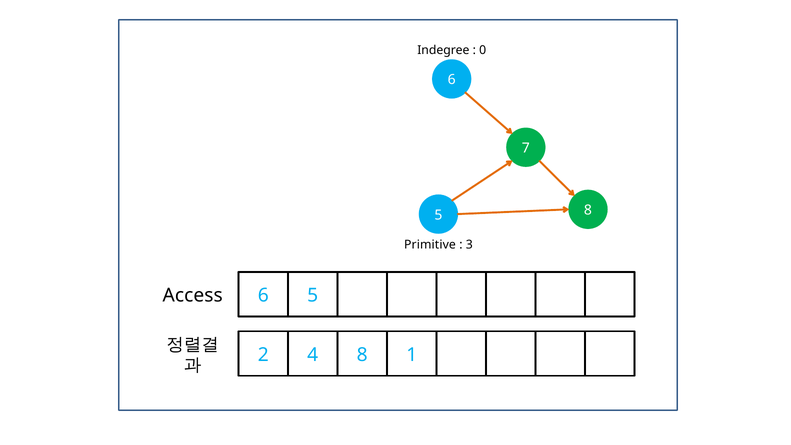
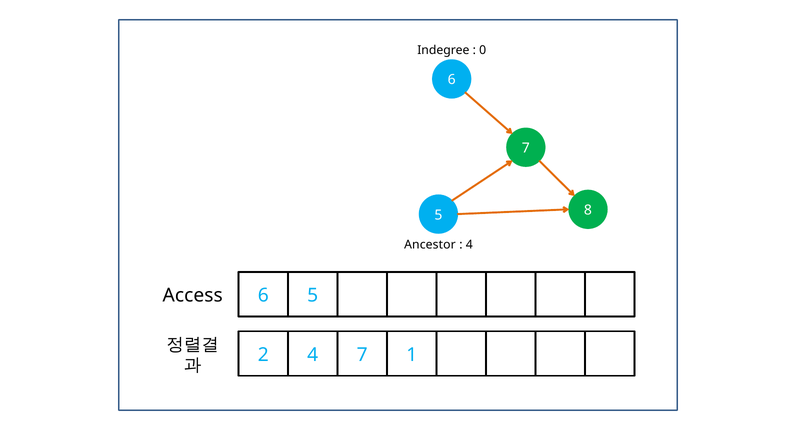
Primitive: Primitive -> Ancestor (430, 245)
3: 3 -> 4 (469, 245)
4 8: 8 -> 7 (362, 355)
